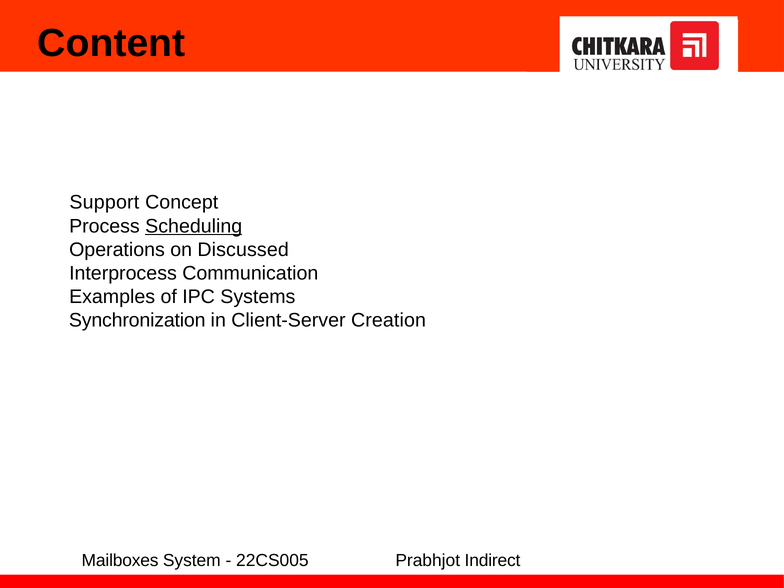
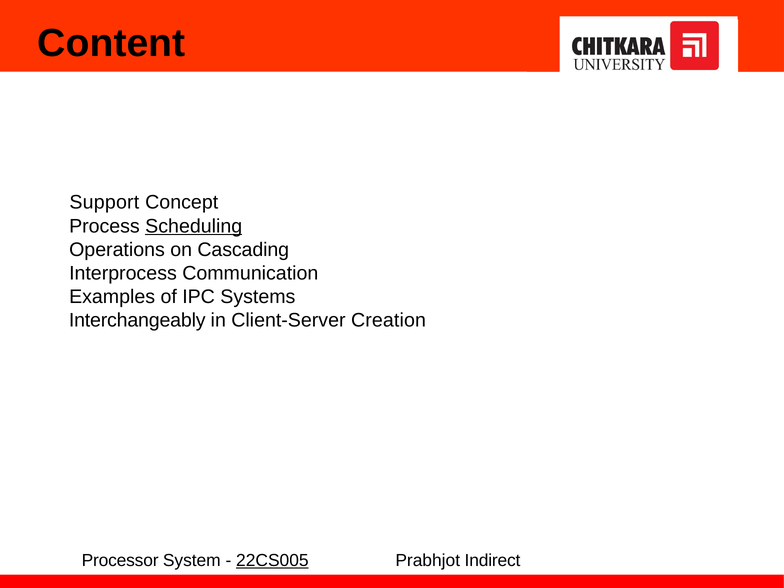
Discussed: Discussed -> Cascading (243, 250)
Synchronization: Synchronization -> Interchangeably (137, 320)
Mailboxes: Mailboxes -> Processor (120, 561)
22CS005 underline: none -> present (272, 561)
